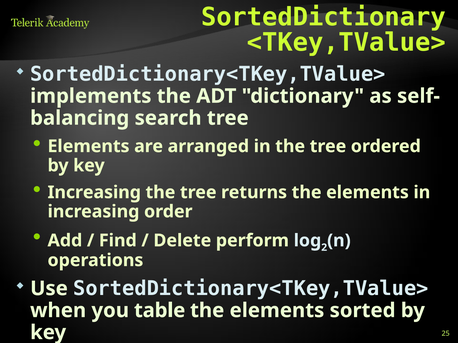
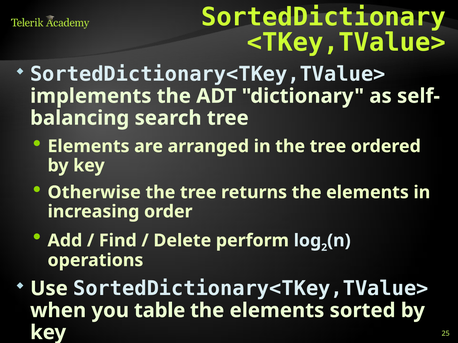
Increasing: Increasing -> Otherwise (94, 193)
